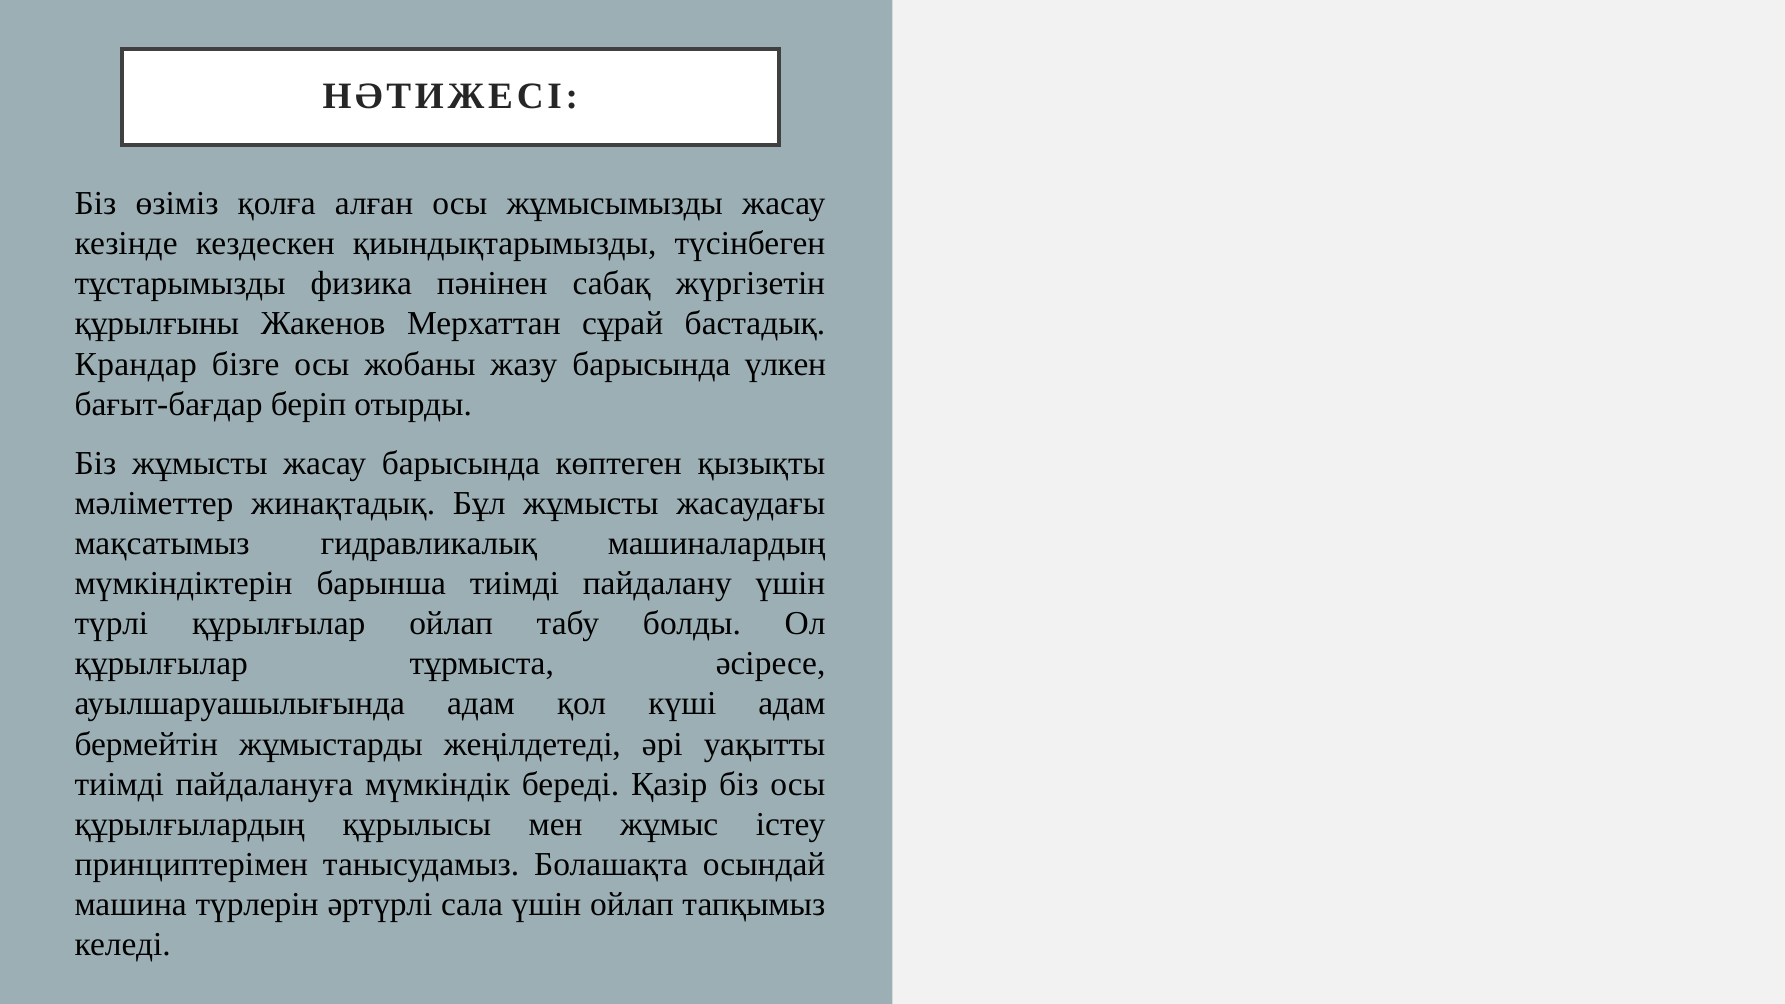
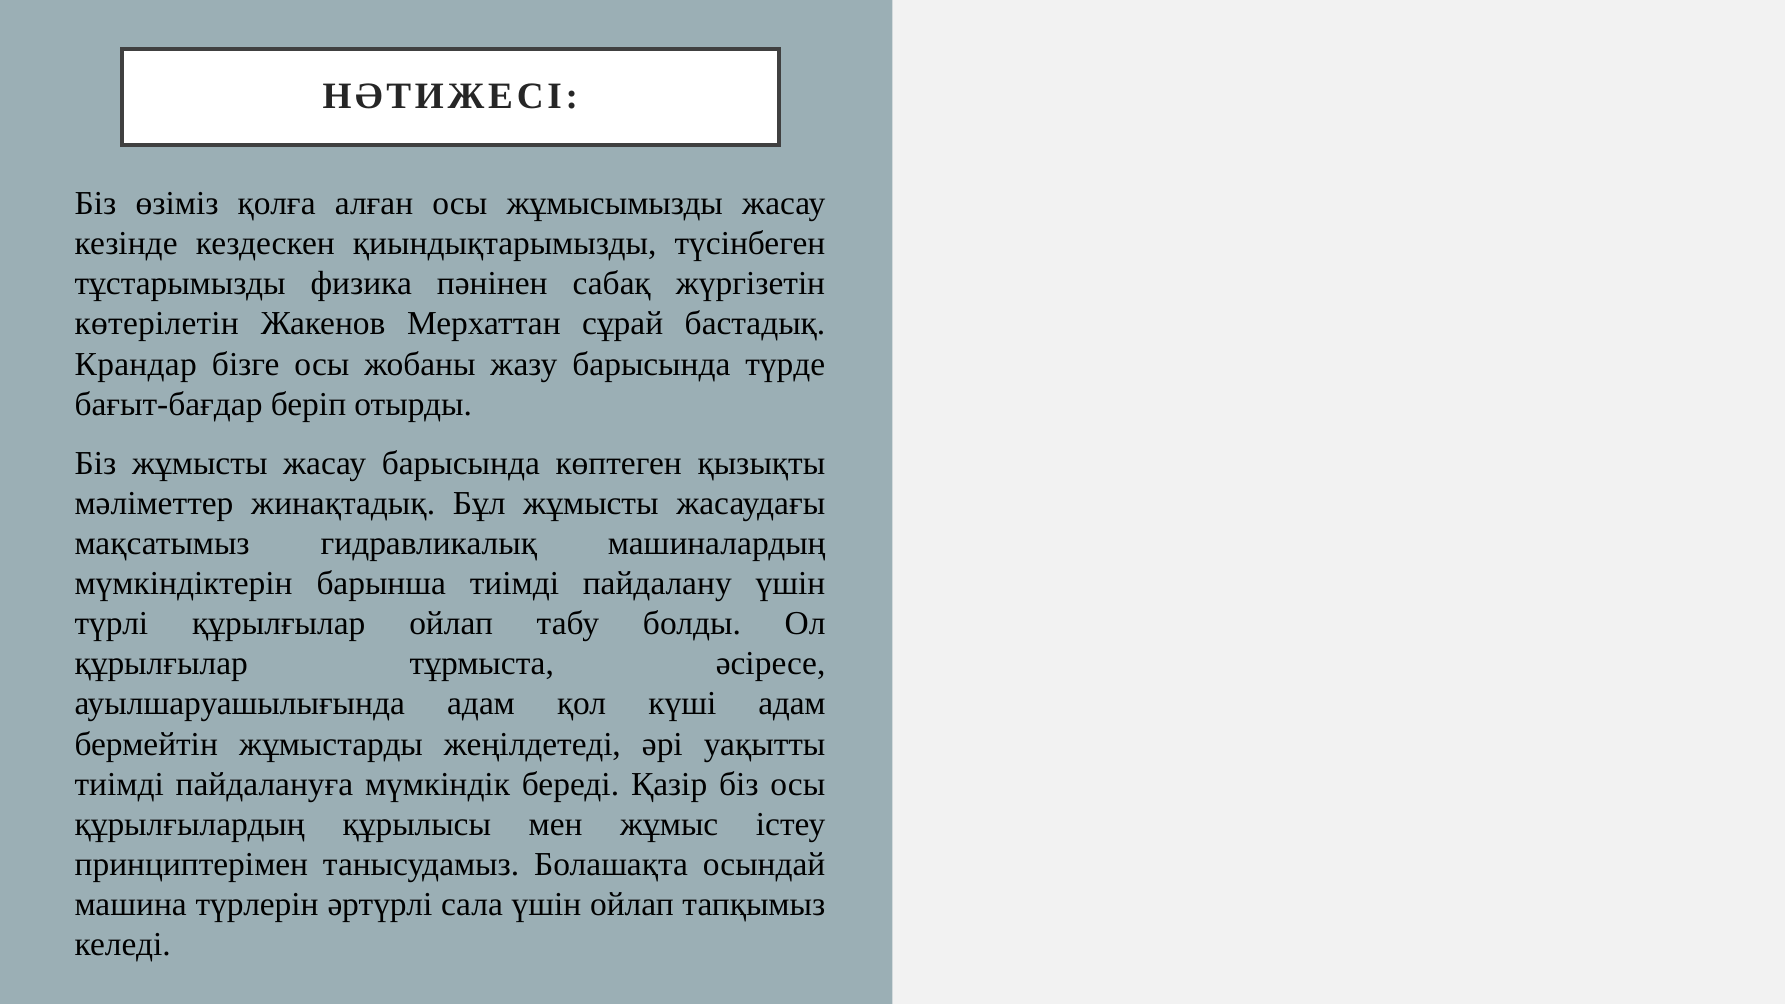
құрылғыны: құрылғыны -> көтерілетін (157, 324)
үлкен: үлкен -> түрде (785, 364)
